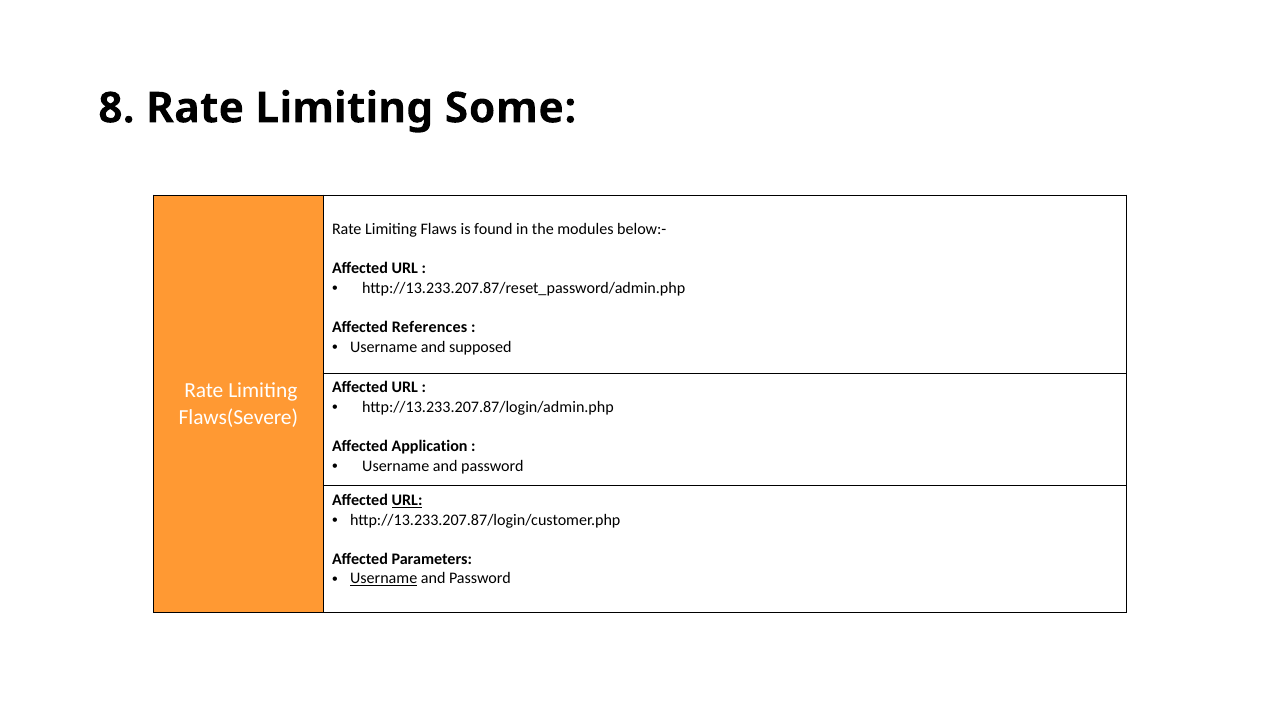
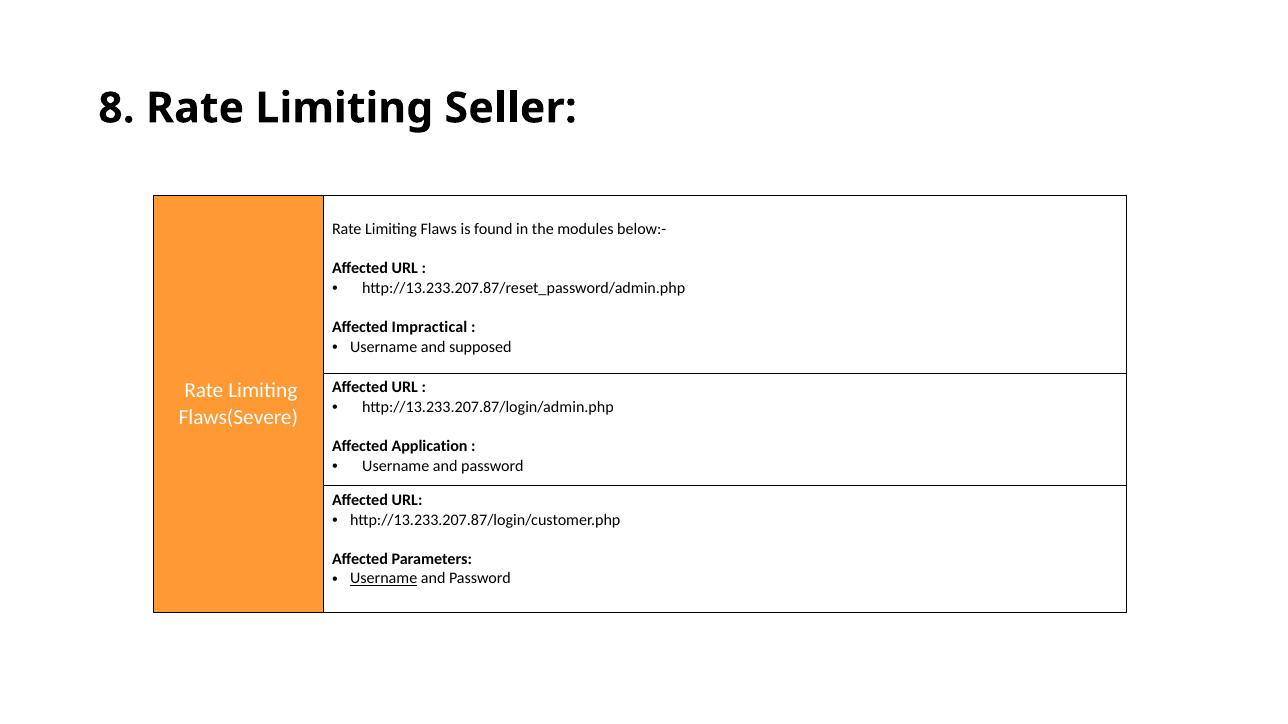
Some: Some -> Seller (511, 108)
References: References -> Impractical (430, 327)
URL underline: present -> none (407, 501)
